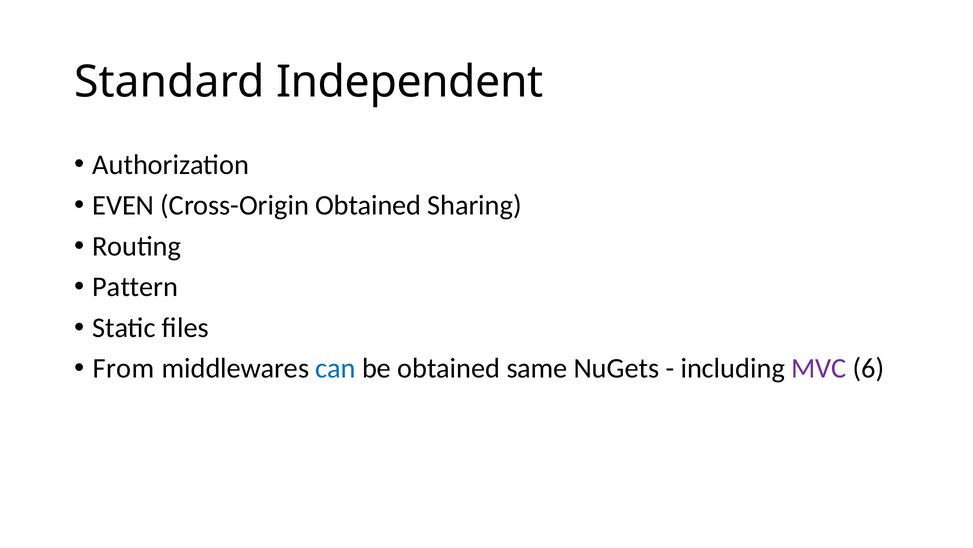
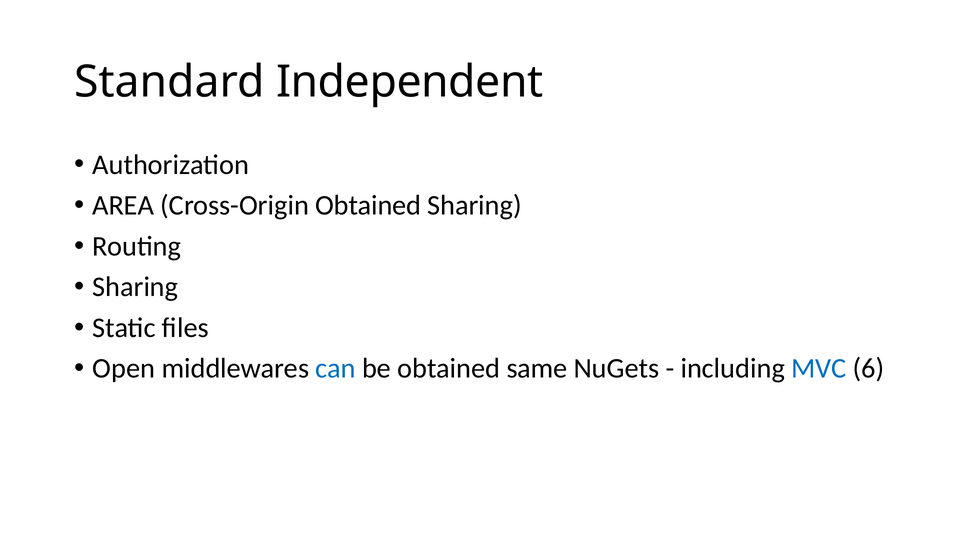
EVEN: EVEN -> AREA (123, 205)
Pattern: Pattern -> Sharing (135, 287)
From: From -> Open (124, 368)
MVC colour: purple -> blue (819, 368)
